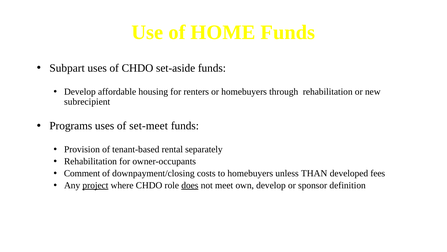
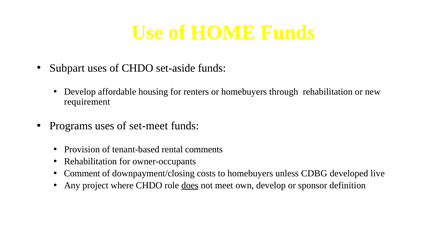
subrecipient: subrecipient -> requirement (87, 102)
separately: separately -> comments (204, 149)
THAN: THAN -> CDBG (314, 173)
fees: fees -> live (378, 173)
project underline: present -> none (95, 185)
